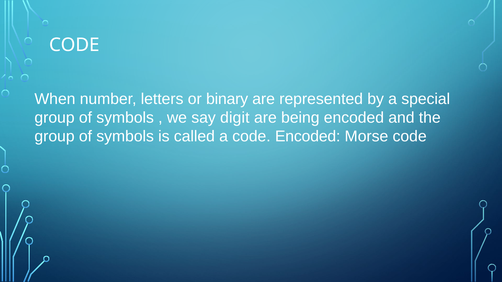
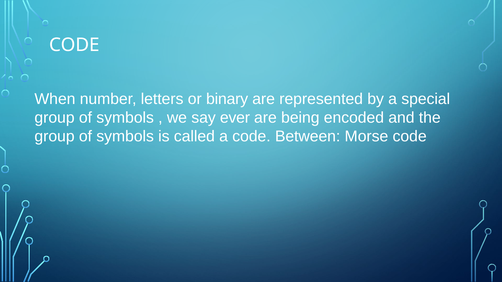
digit: digit -> ever (235, 118)
code Encoded: Encoded -> Between (308, 137)
